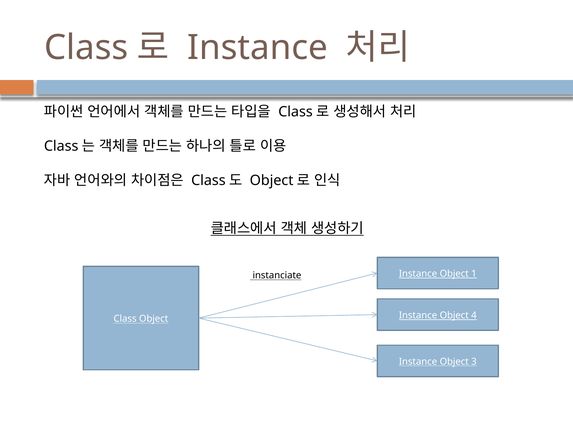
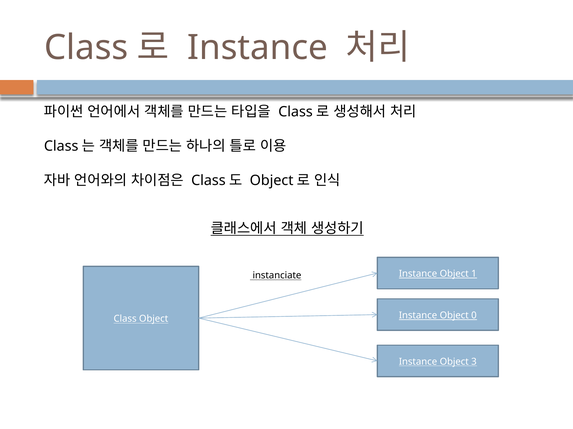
4: 4 -> 0 (474, 316)
